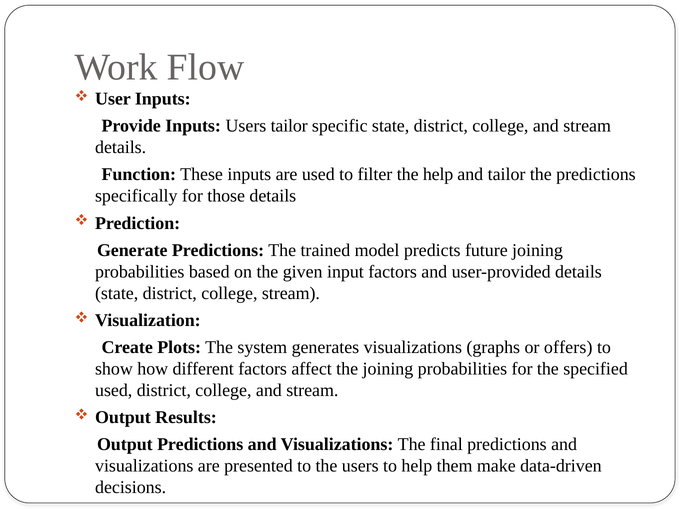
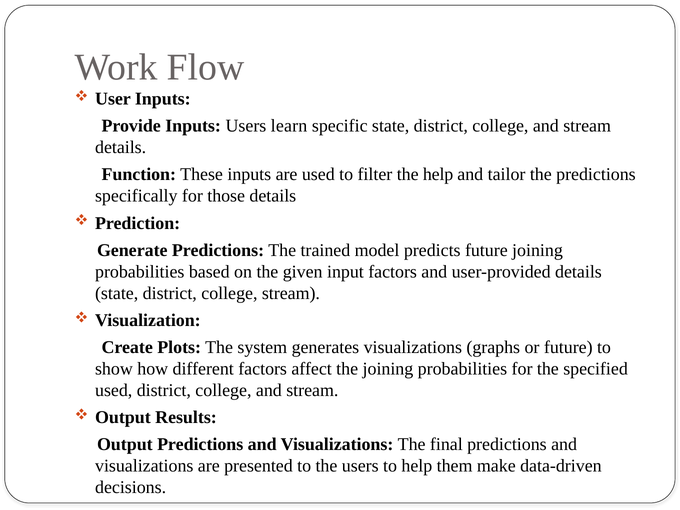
Users tailor: tailor -> learn (289, 126)
or offers: offers -> future (568, 347)
